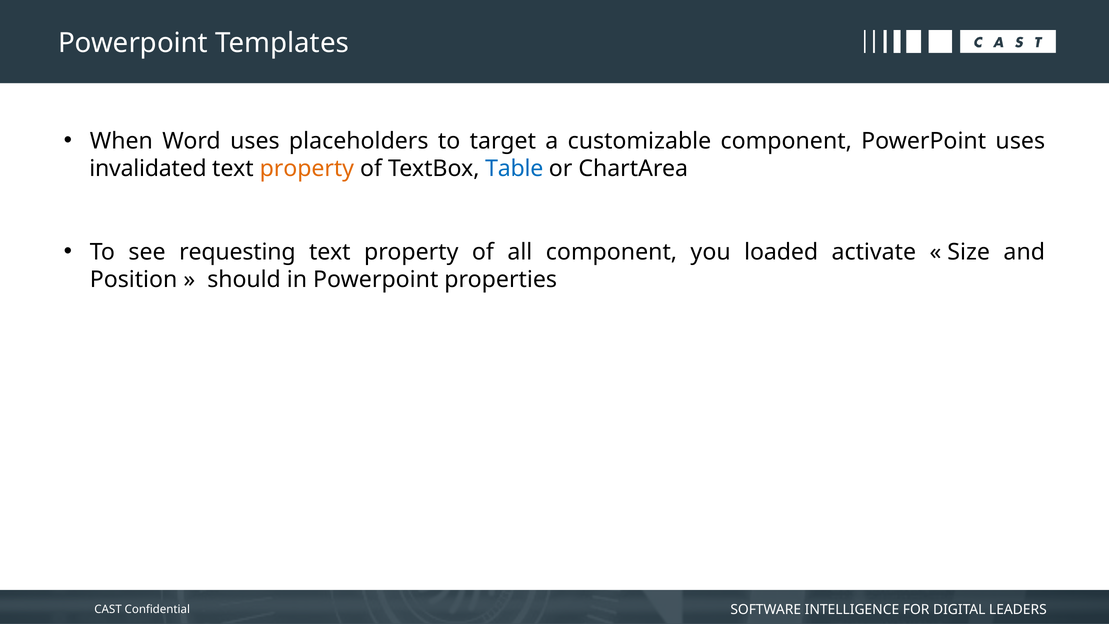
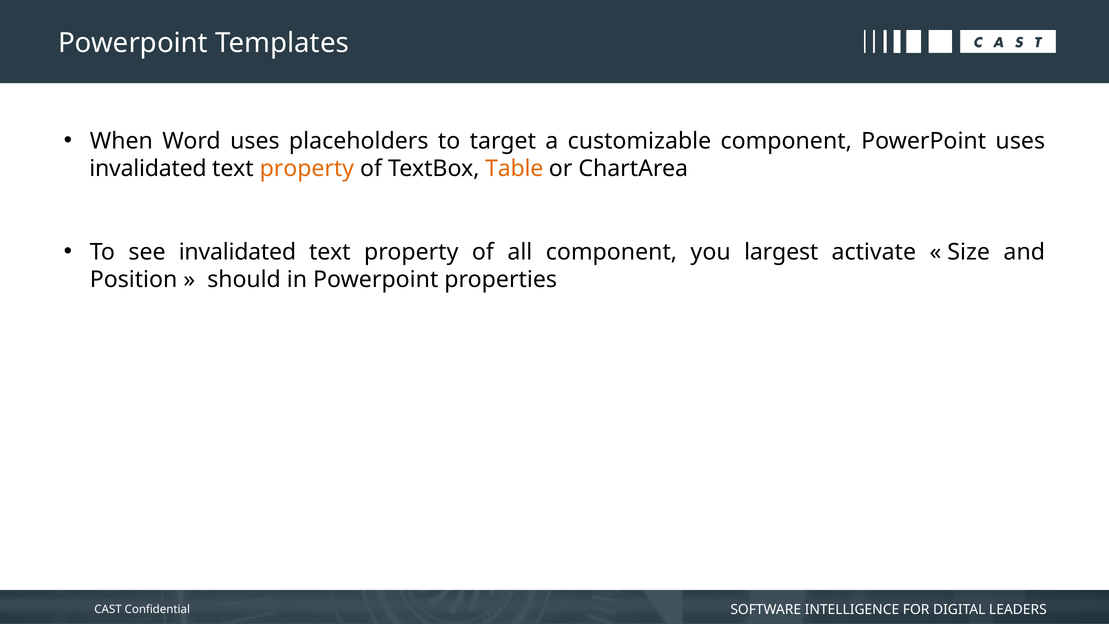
Table colour: blue -> orange (514, 169)
see requesting: requesting -> invalidated (237, 252)
loaded: loaded -> largest (781, 252)
